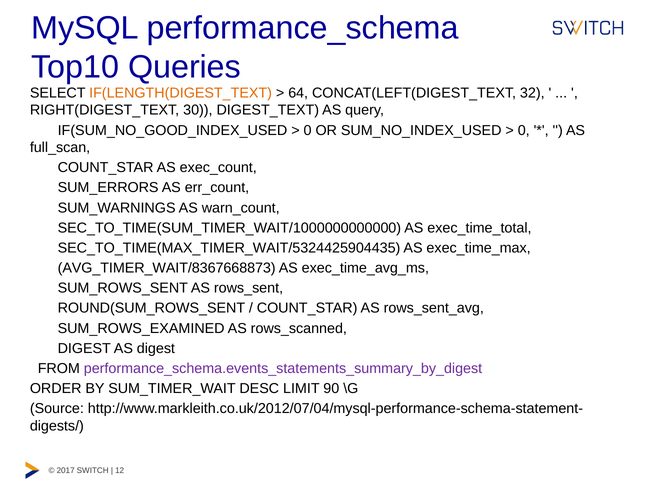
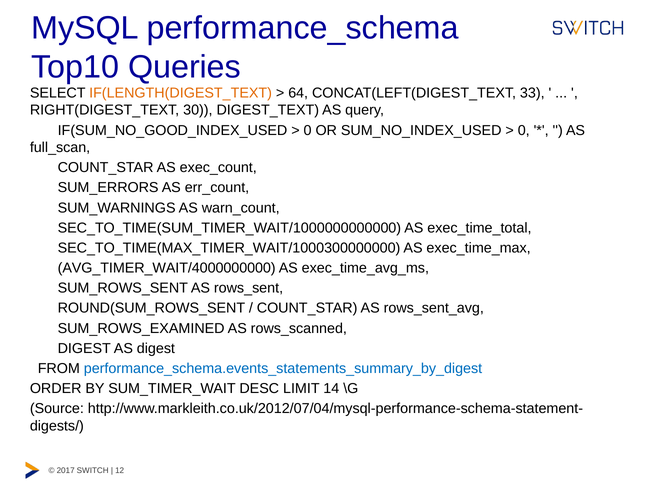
32: 32 -> 33 (532, 93)
SEC_TO_TIME(MAX_TIMER_WAIT/5324425904435: SEC_TO_TIME(MAX_TIMER_WAIT/5324425904435 -> SEC_TO_TIME(MAX_TIMER_WAIT/1000300000000 (229, 248)
AVG_TIMER_WAIT/8367668873: AVG_TIMER_WAIT/8367668873 -> AVG_TIMER_WAIT/4000000000 (167, 268)
performance_schema.events_statements_summary_by_digest colour: purple -> blue (283, 368)
90: 90 -> 14 (331, 388)
